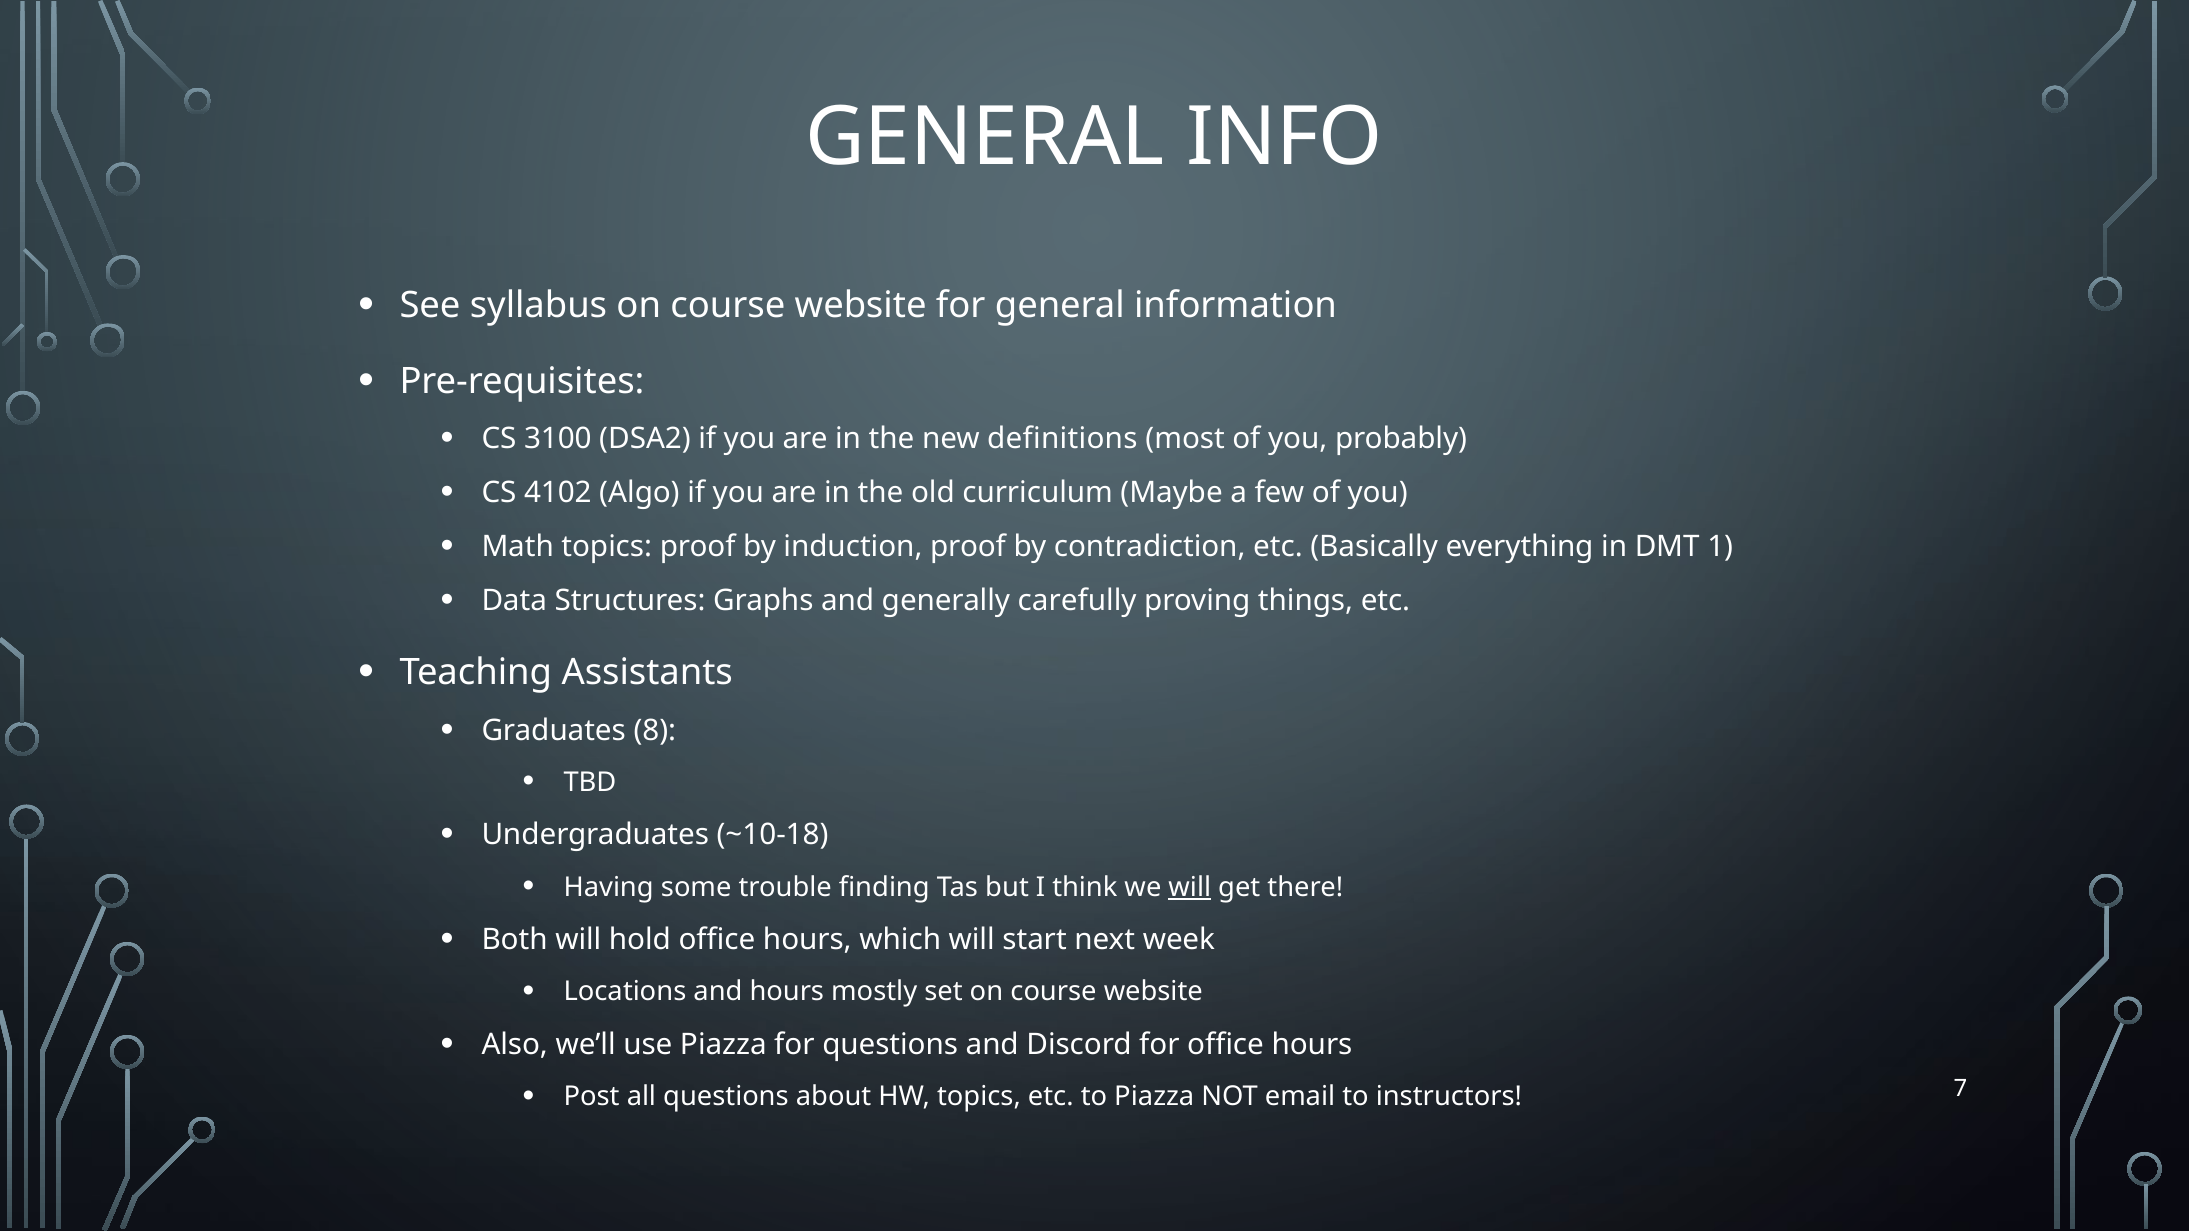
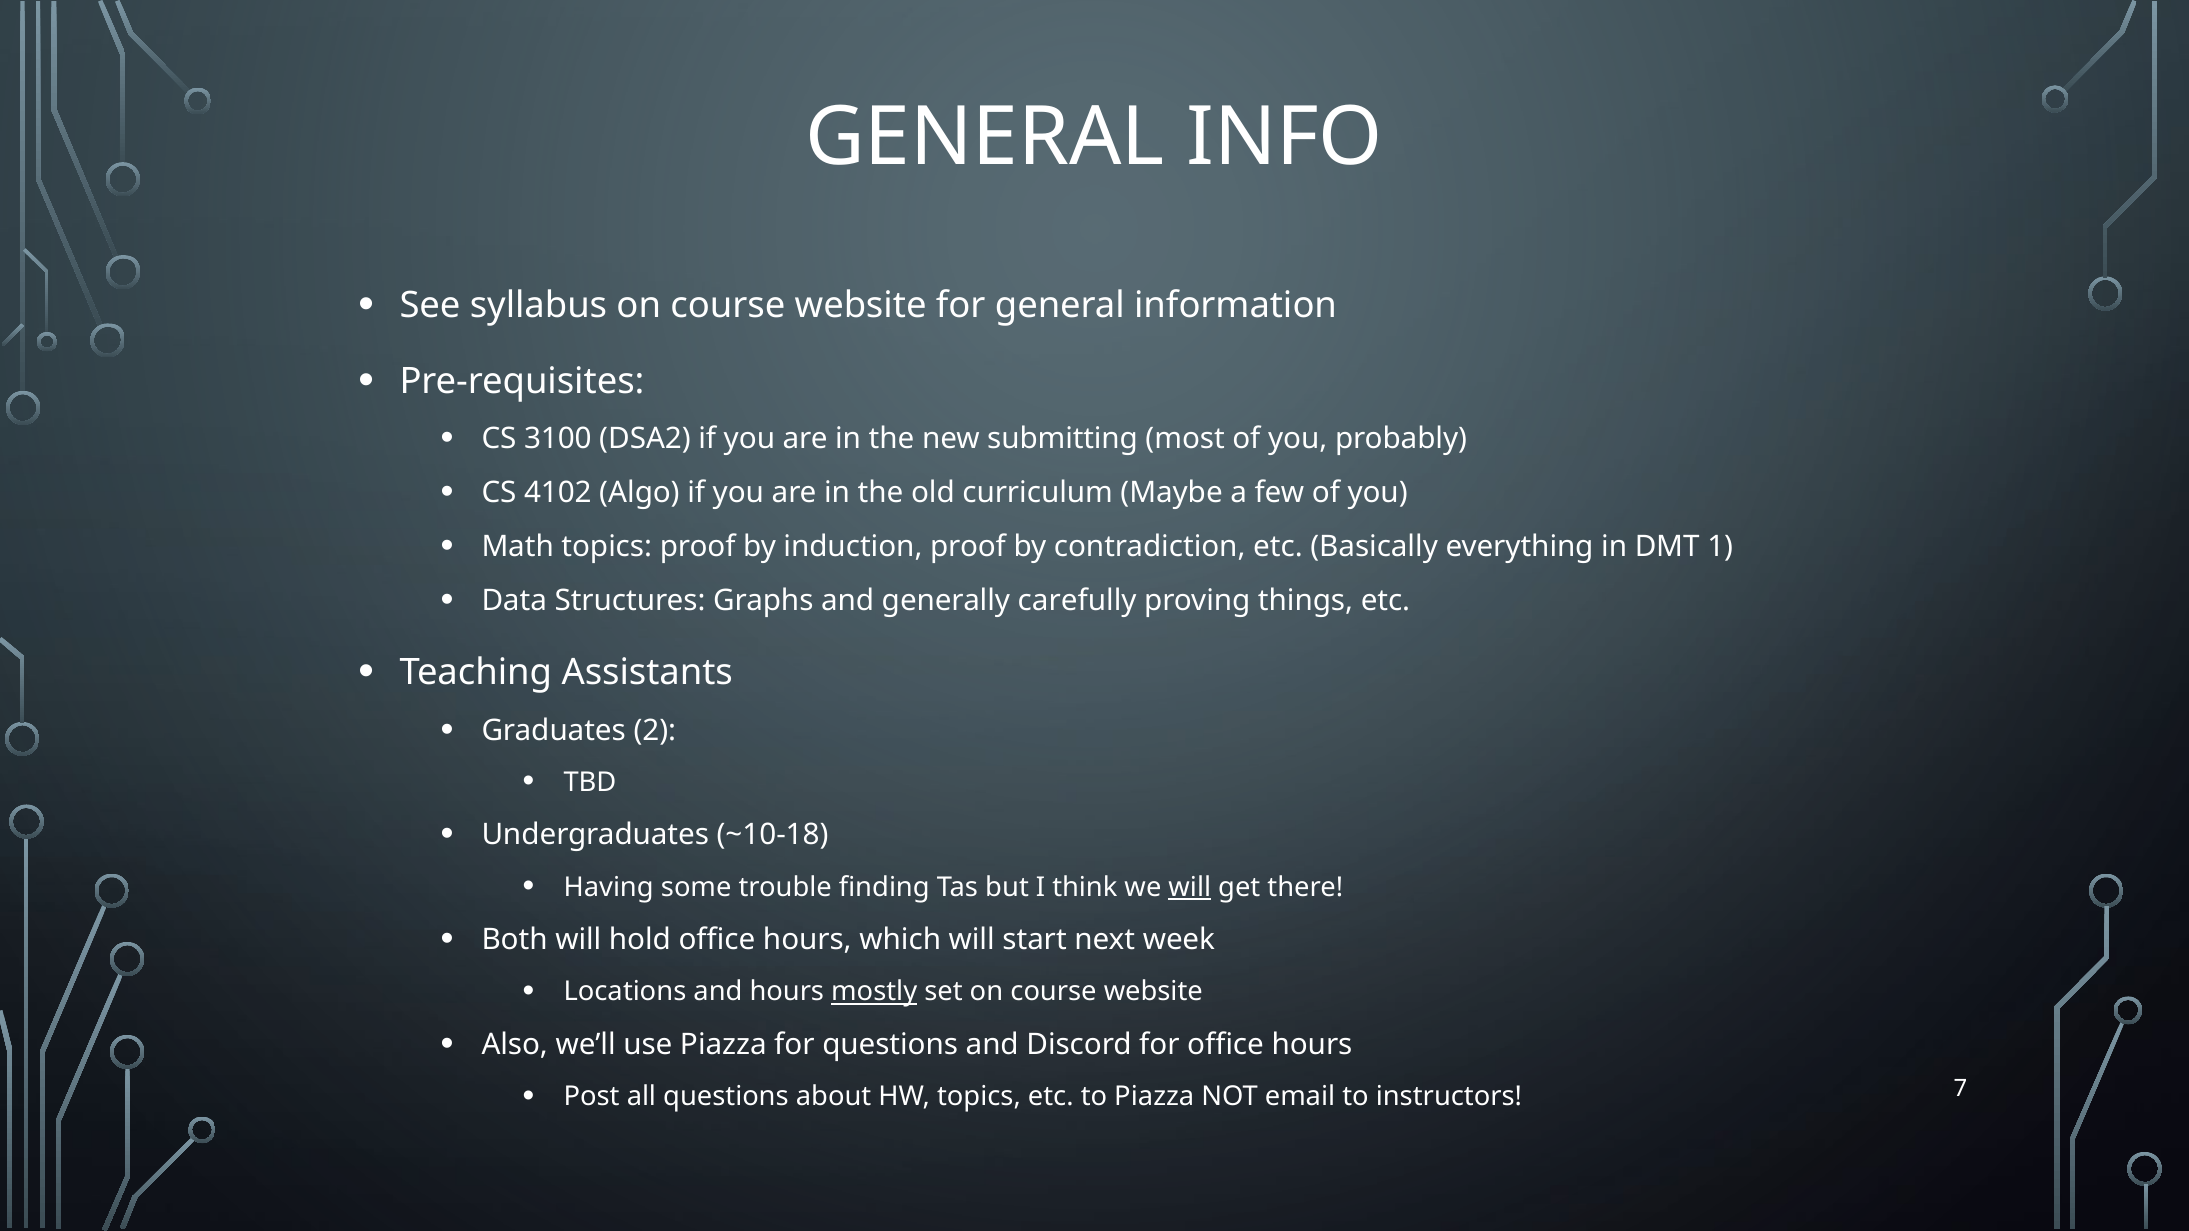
definitions: definitions -> submitting (1063, 439)
8: 8 -> 2 (655, 731)
mostly underline: none -> present (874, 992)
